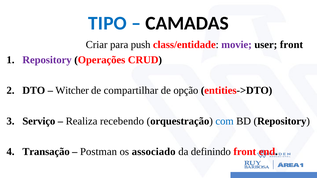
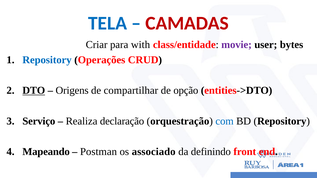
TIPO: TIPO -> TELA (108, 23)
CAMADAS colour: black -> red (187, 23)
push: push -> with (141, 45)
user front: front -> bytes (292, 45)
Repository colour: purple -> blue (47, 60)
DTO underline: none -> present (34, 91)
Witcher: Witcher -> Origens (72, 91)
recebendo: recebendo -> declaração (122, 121)
Transação: Transação -> Mapeando (46, 152)
